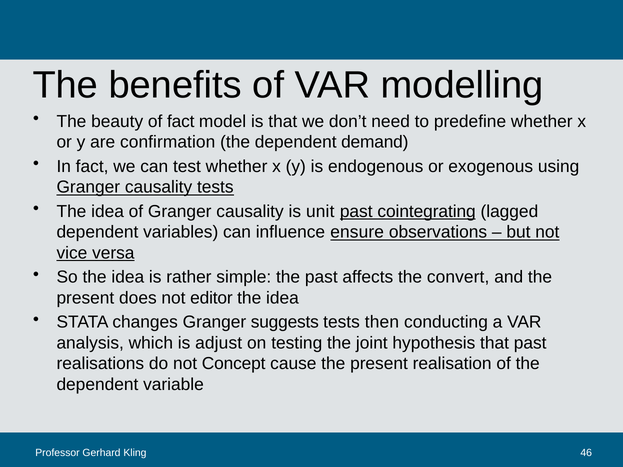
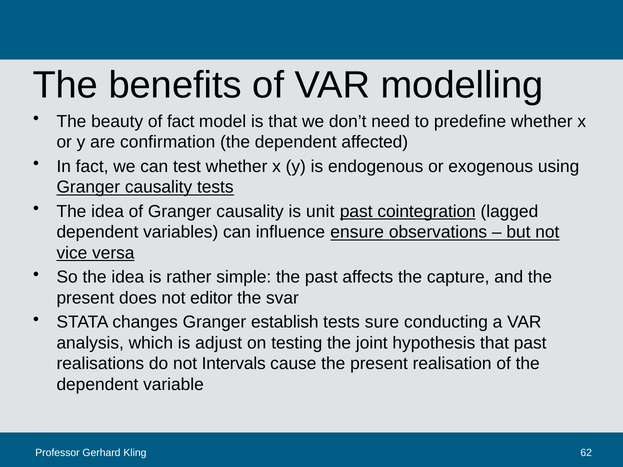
demand: demand -> affected (375, 142)
cointegrating: cointegrating -> cointegration (427, 212)
convert: convert -> capture (458, 277)
idea: idea -> svar (282, 298)
suggests: suggests -> establish (285, 322)
then: then -> sure (382, 322)
Concept: Concept -> Intervals (234, 364)
46: 46 -> 62 (586, 453)
